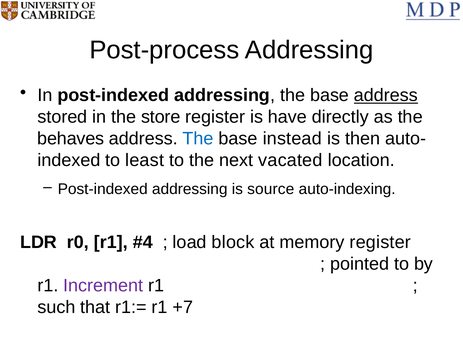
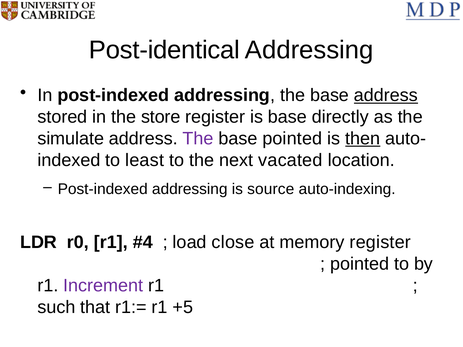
Post-process: Post-process -> Post-identical (164, 50)
is have: have -> base (287, 117)
behaves: behaves -> simulate (71, 139)
The colour: blue -> purple (198, 139)
base instead: instead -> pointed (292, 139)
then underline: none -> present (363, 139)
block: block -> close (233, 242)
+7: +7 -> +5 (183, 307)
